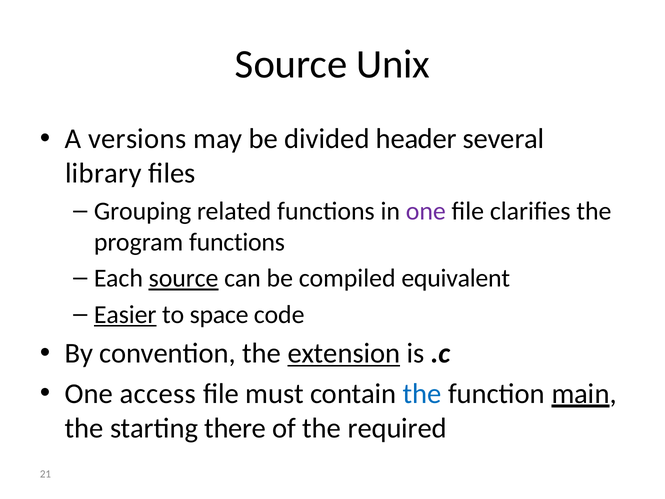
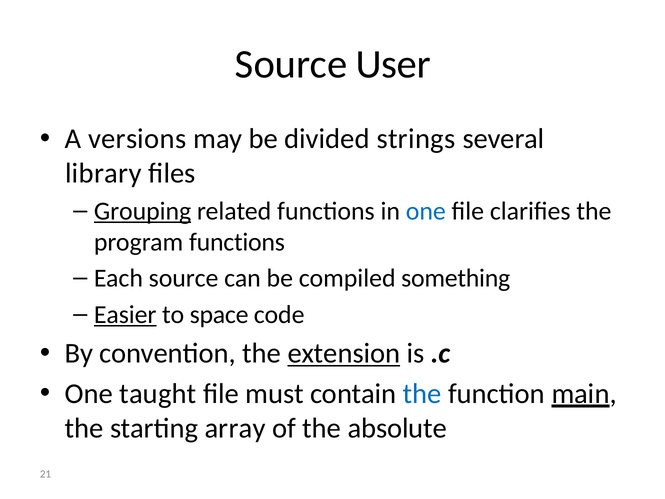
Unix: Unix -> User (393, 64)
header: header -> strings (416, 139)
Grouping underline: none -> present (143, 211)
one colour: purple -> blue (426, 211)
source underline: present -> none (184, 278)
equivalent: equivalent -> something (456, 278)
access: access -> taught (158, 394)
there: there -> array (235, 428)
required: required -> absolute (397, 428)
